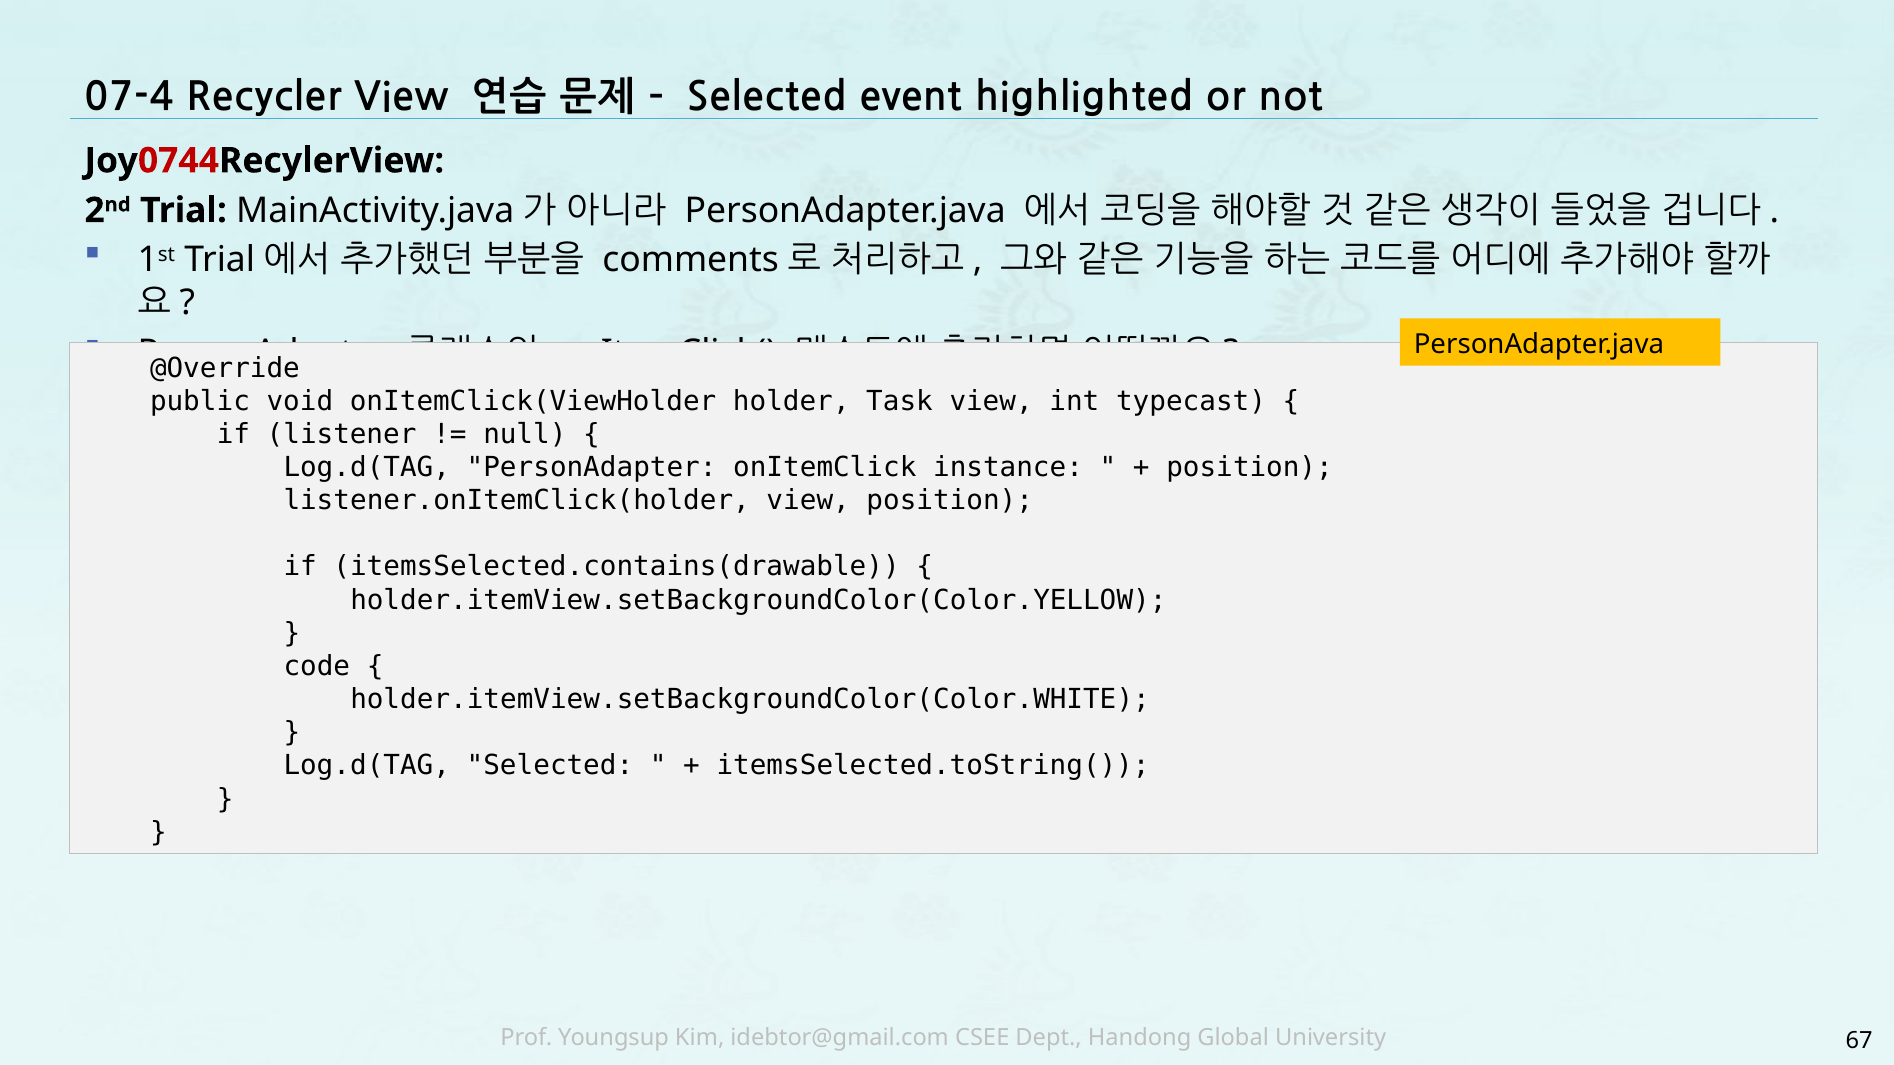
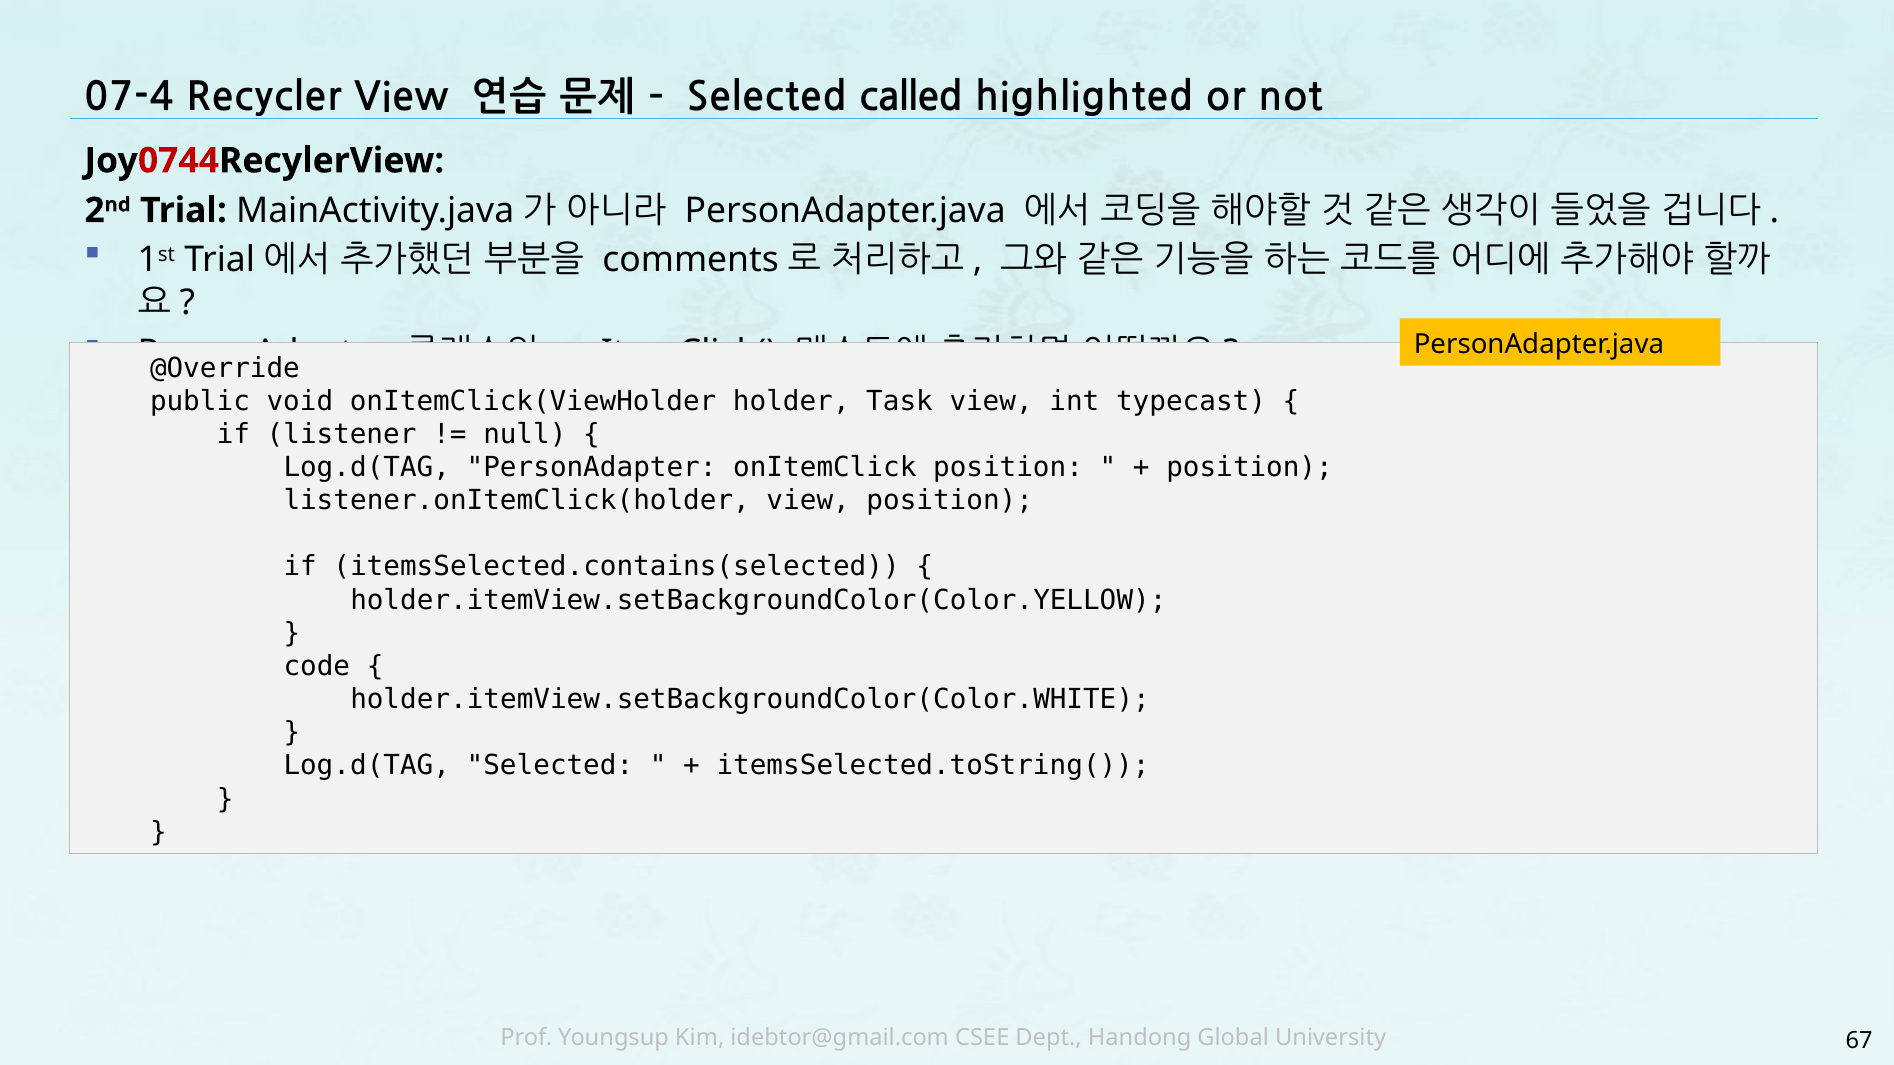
event: event -> called (911, 97)
onItemClick instance: instance -> position (1008, 468)
itemsSelected.contains(drawable: itemsSelected.contains(drawable -> itemsSelected.contains(selected (617, 567)
